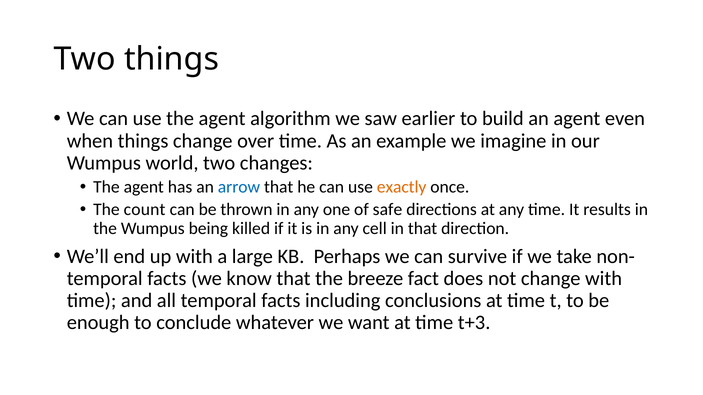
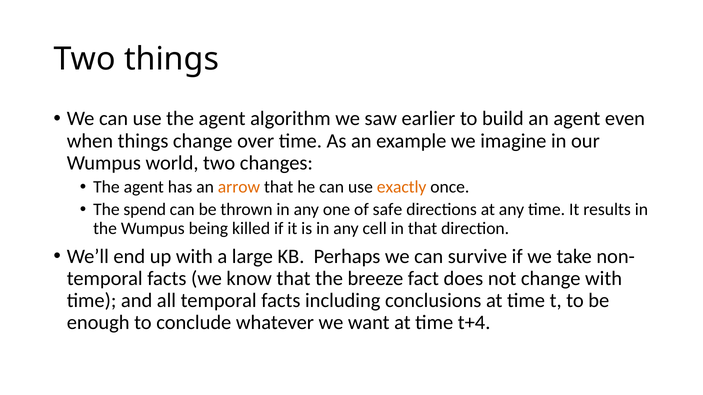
arrow colour: blue -> orange (239, 187)
count: count -> spend (145, 210)
t+3: t+3 -> t+4 (474, 323)
